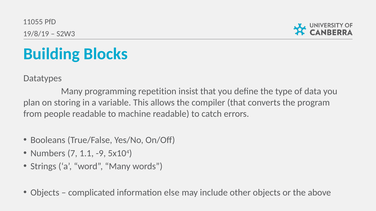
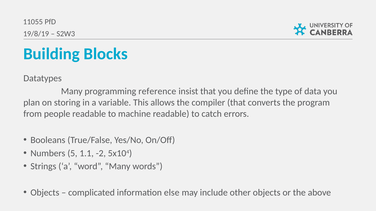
repetition: repetition -> reference (157, 92)
7: 7 -> 5 (72, 154)
-9: -9 -> -2 (101, 154)
